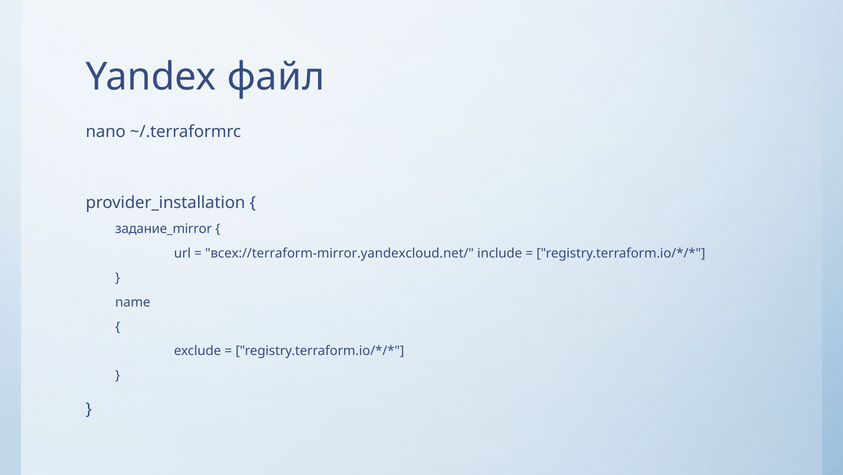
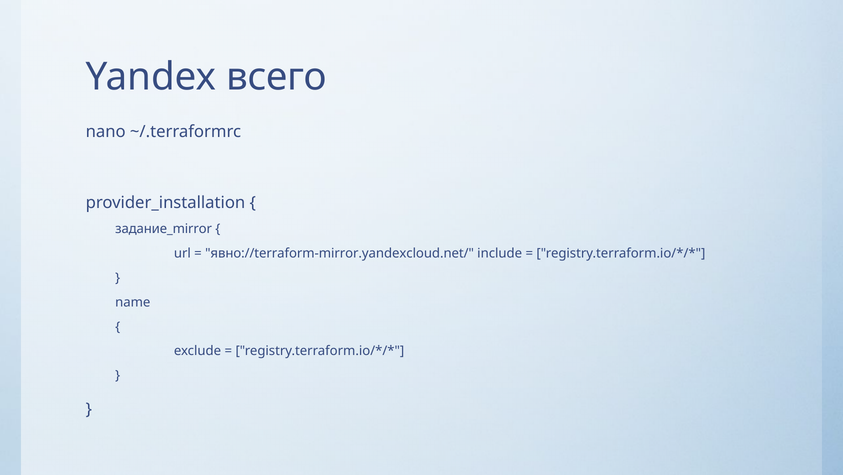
файл: файл -> всего (276, 77)
всех://terraform-mirror.yandexcloud.net/: всех://terraform-mirror.yandexcloud.net/ -> явно://terraform-mirror.yandexcloud.net/ (340, 253)
